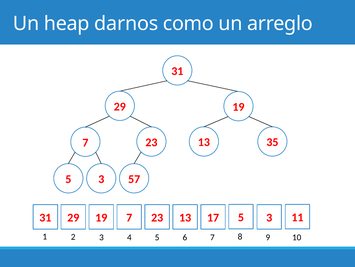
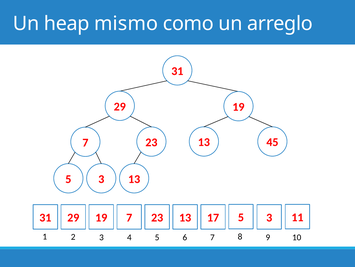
darnos: darnos -> mismo (126, 24)
35: 35 -> 45 (272, 142)
3 57: 57 -> 13 (134, 179)
